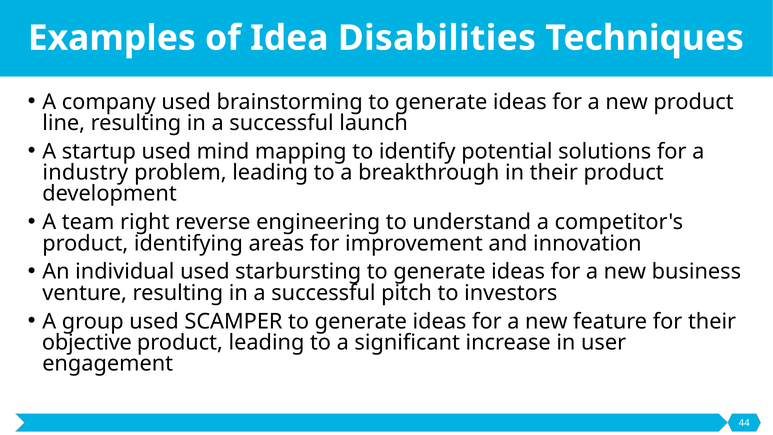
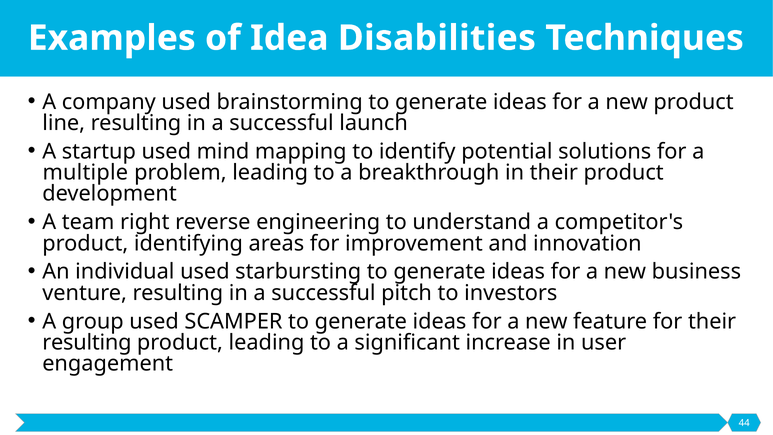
industry: industry -> multiple (85, 173)
objective: objective -> resulting (87, 342)
